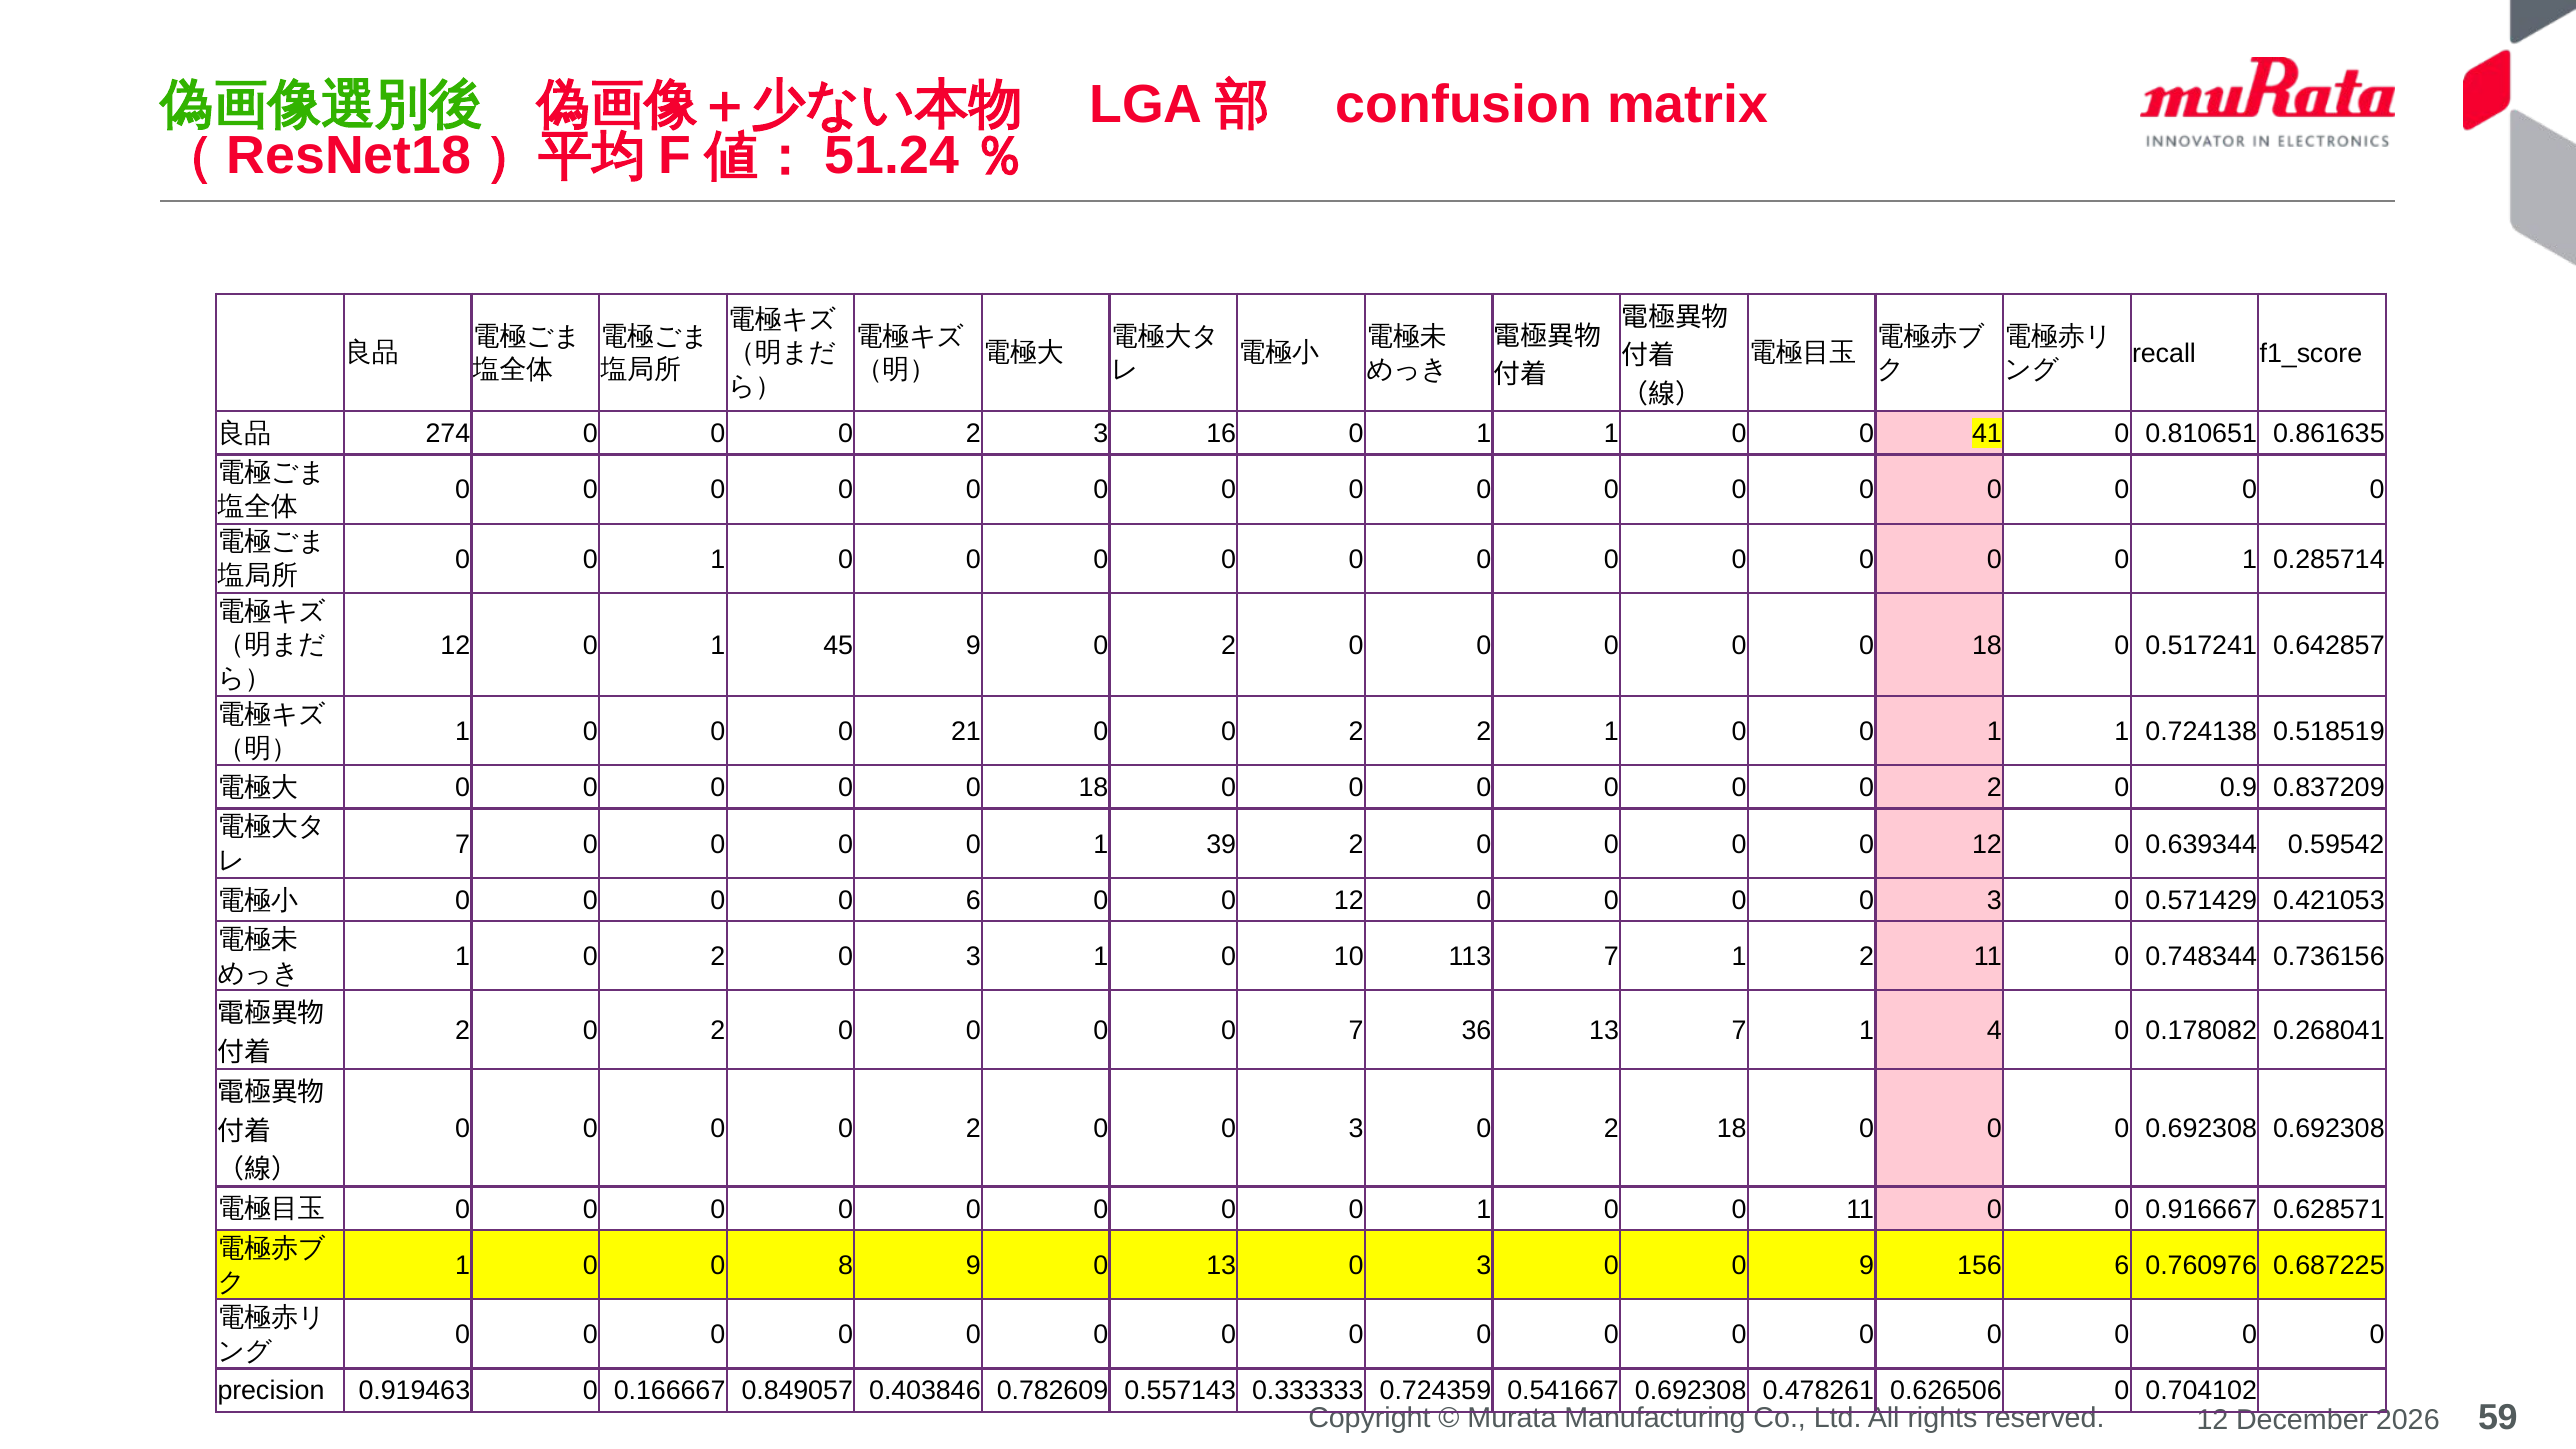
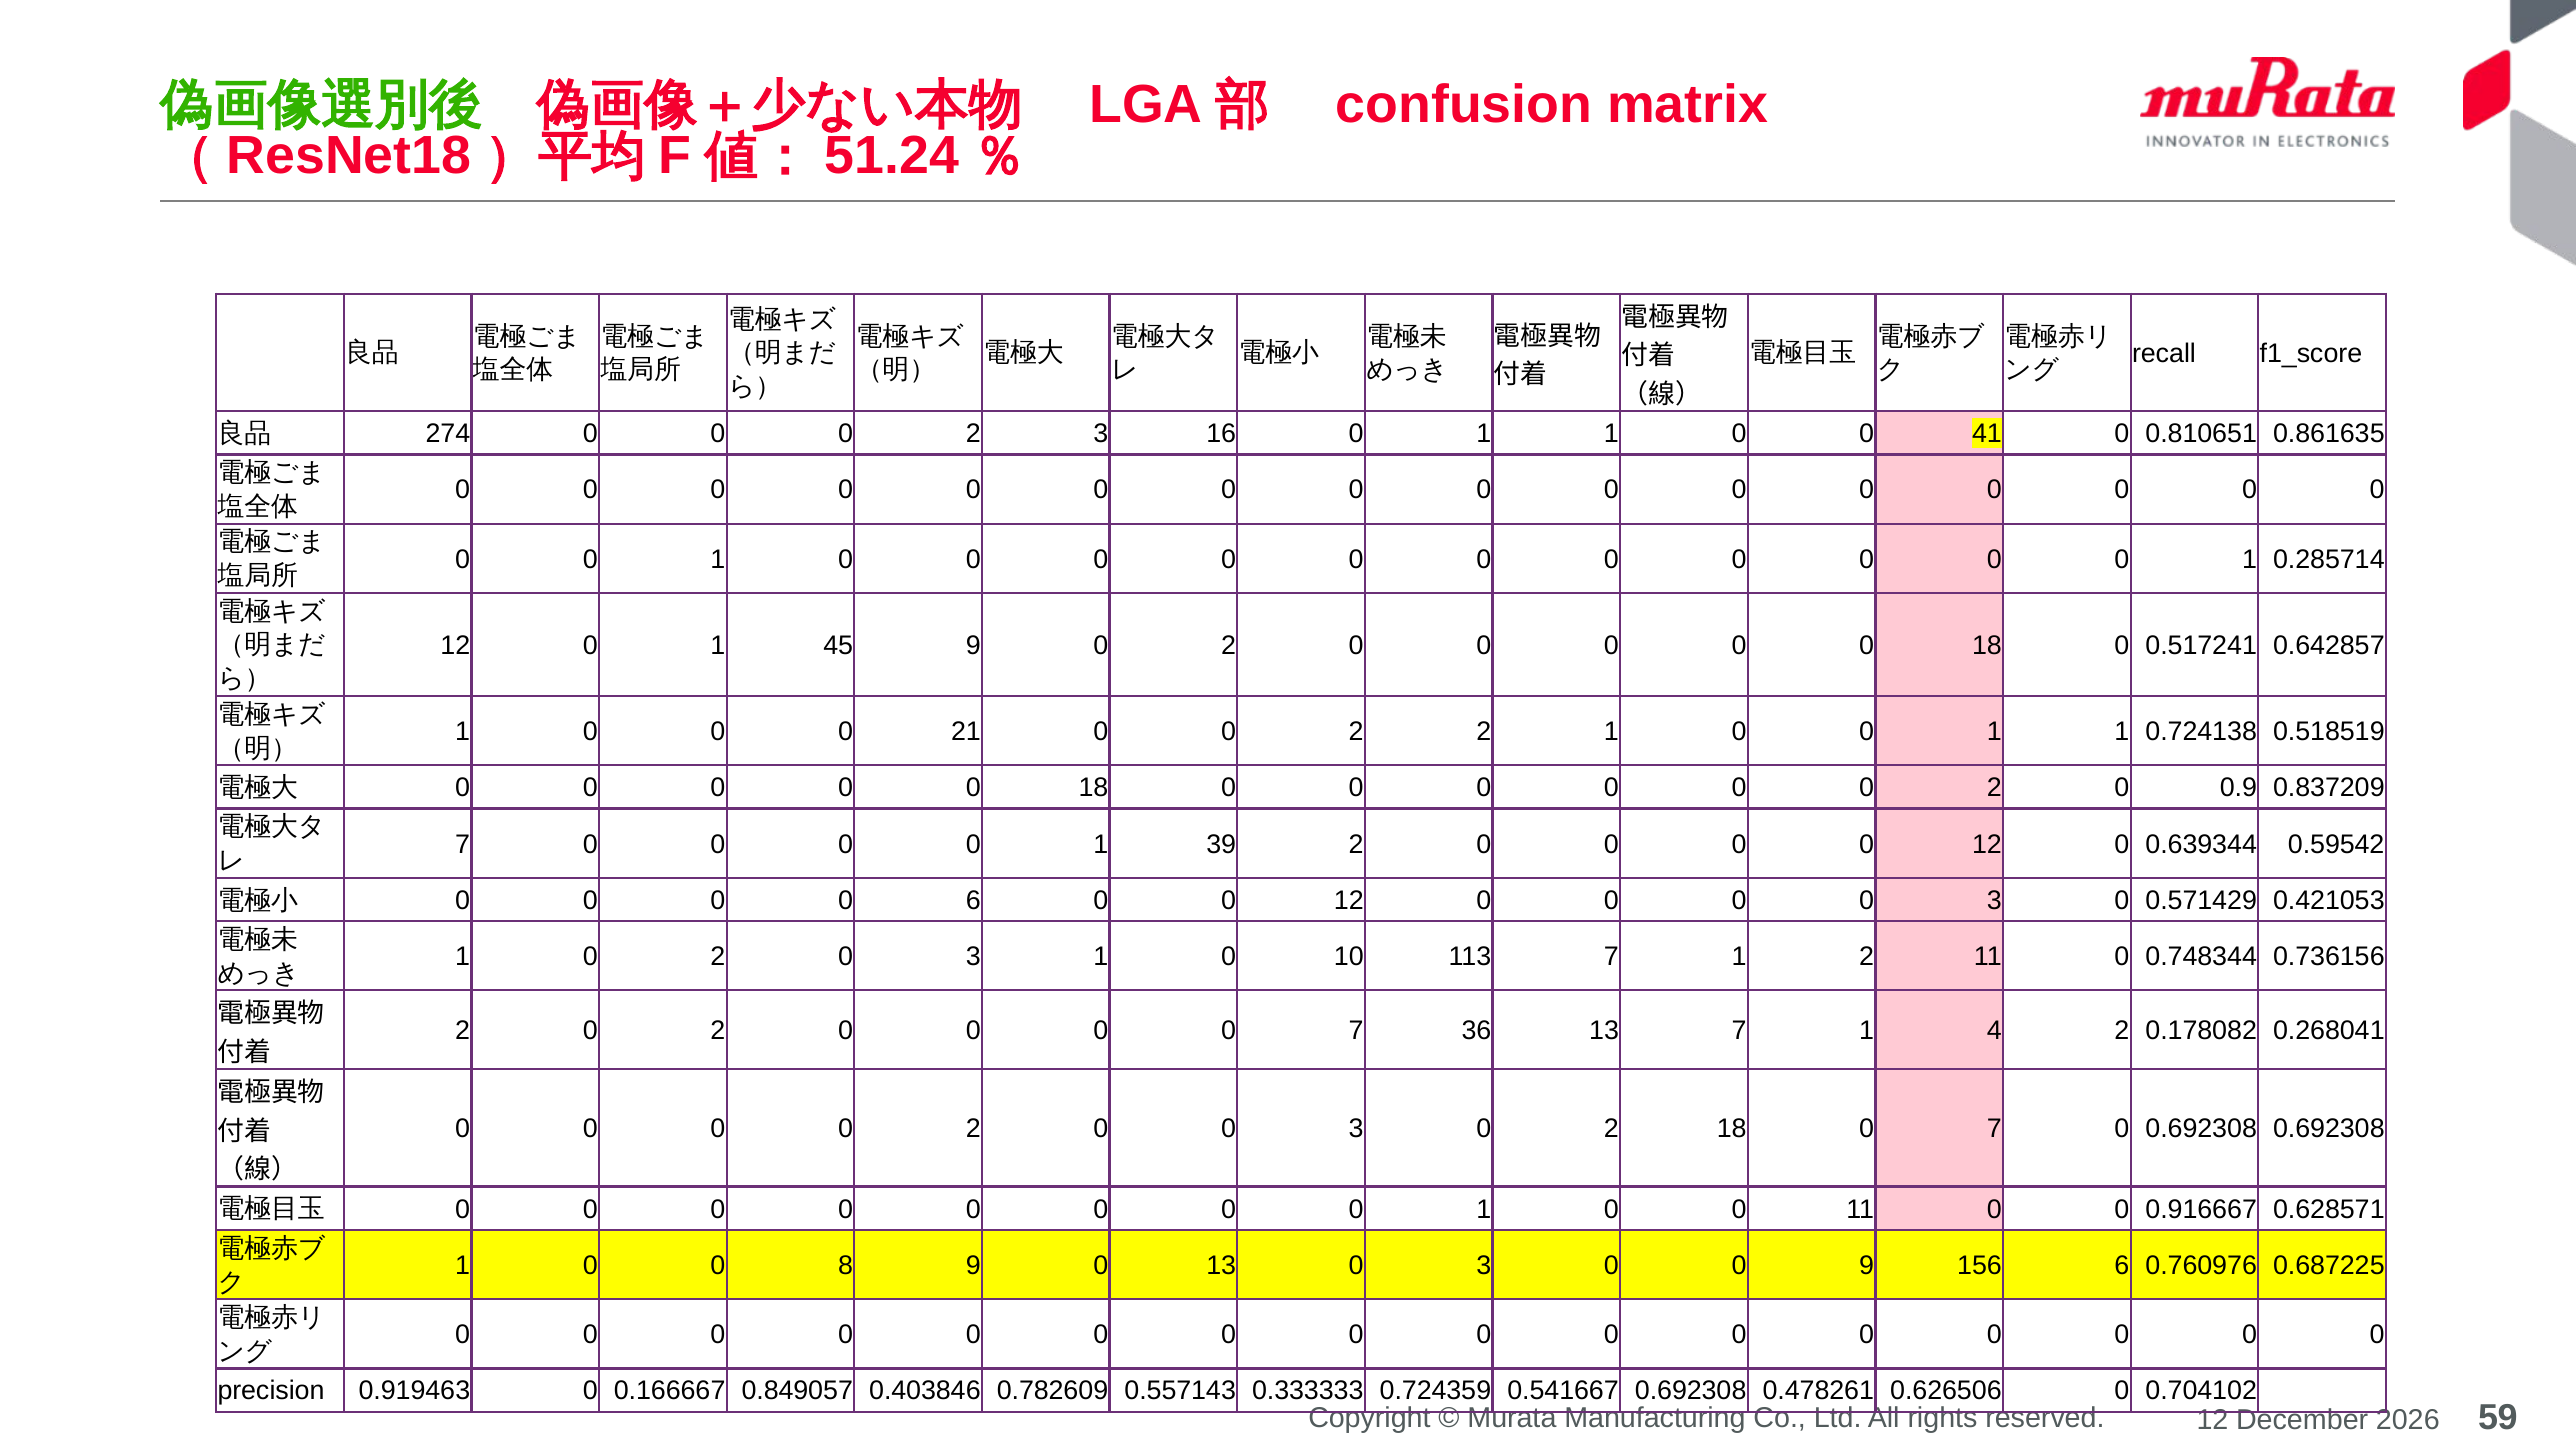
4 0: 0 -> 2 (2122, 1031)
2 18 0 0: 0 -> 7 (1994, 1129)
